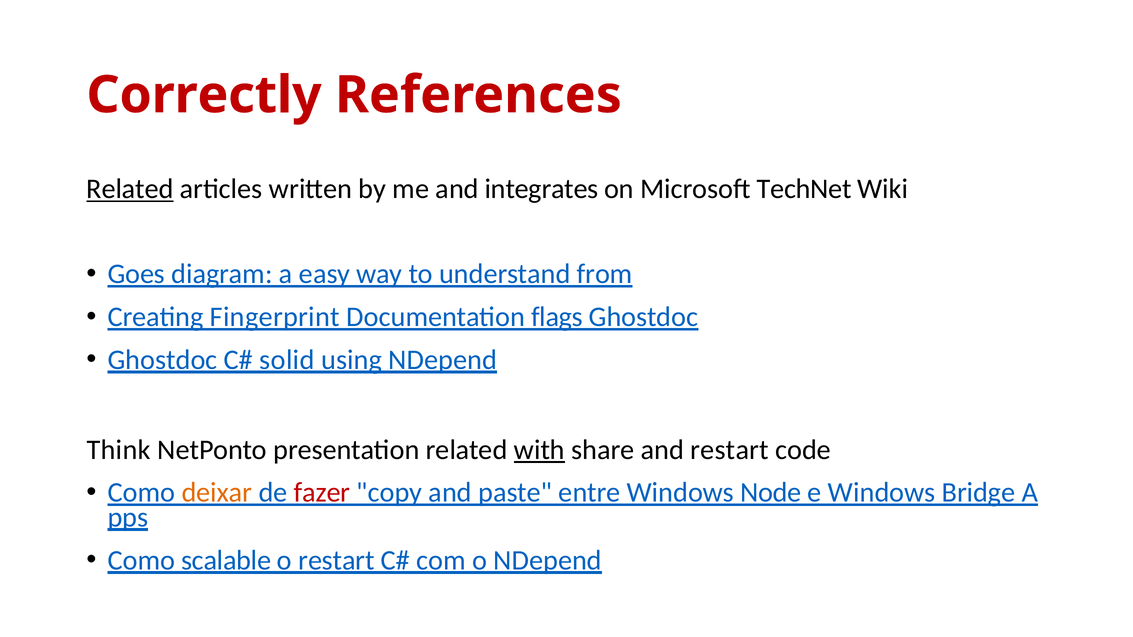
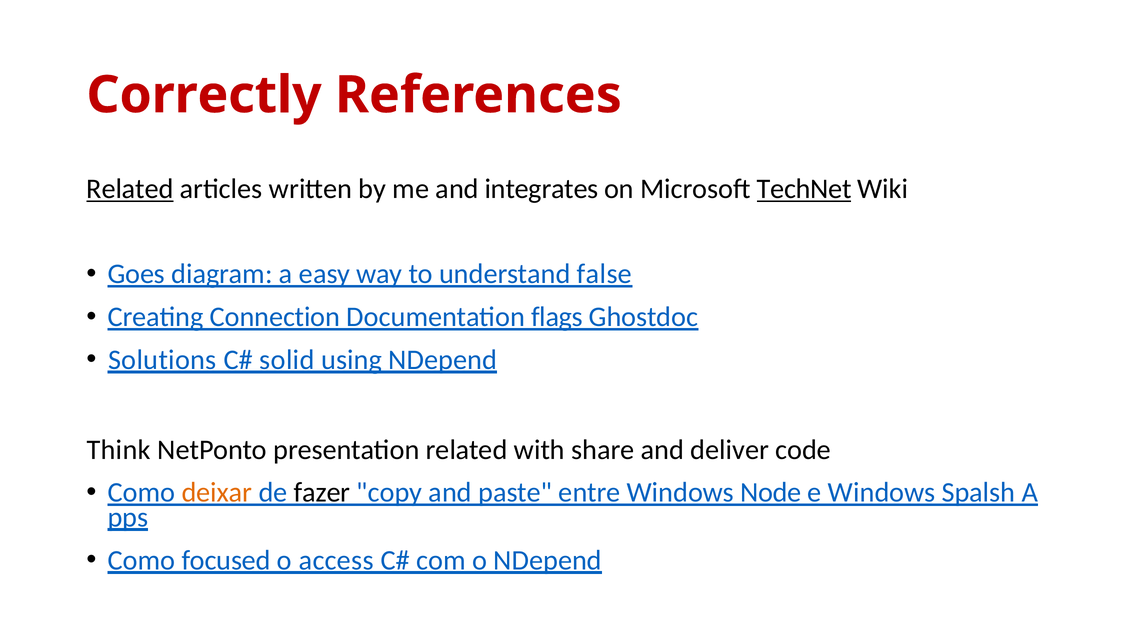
TechNet underline: none -> present (804, 189)
from: from -> false (604, 274)
Fingerprint: Fingerprint -> Connection (275, 317)
Ghostdoc: Ghostdoc -> Solutions (162, 360)
with underline: present -> none (539, 450)
and restart: restart -> deliver (730, 450)
fazer colour: red -> black (322, 493)
Bridge: Bridge -> Spalsh (978, 493)
scalable: scalable -> focused (226, 561)
o restart: restart -> access (336, 561)
